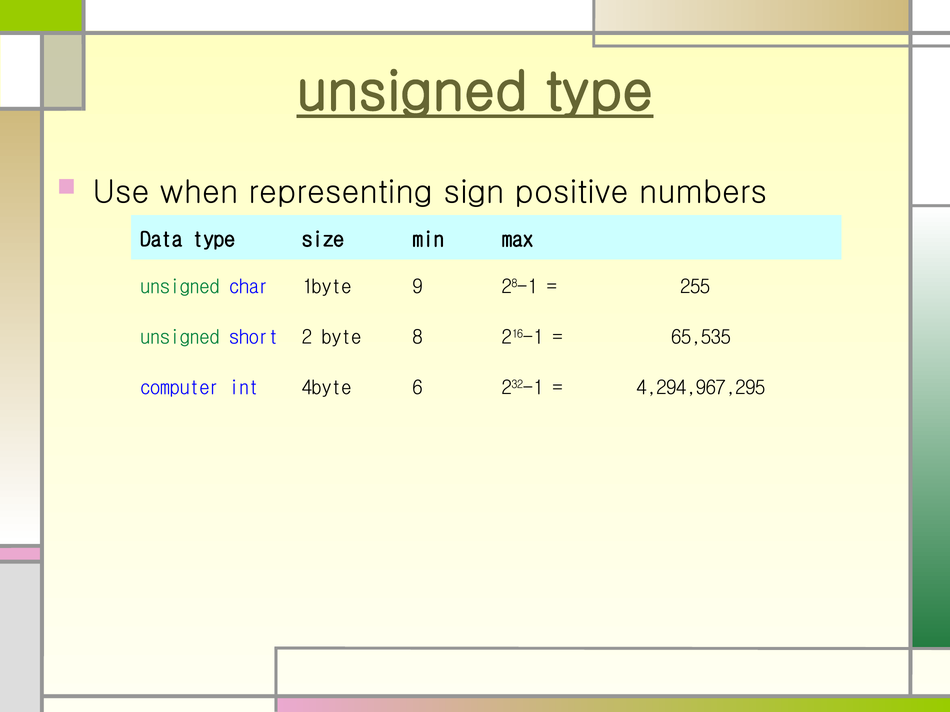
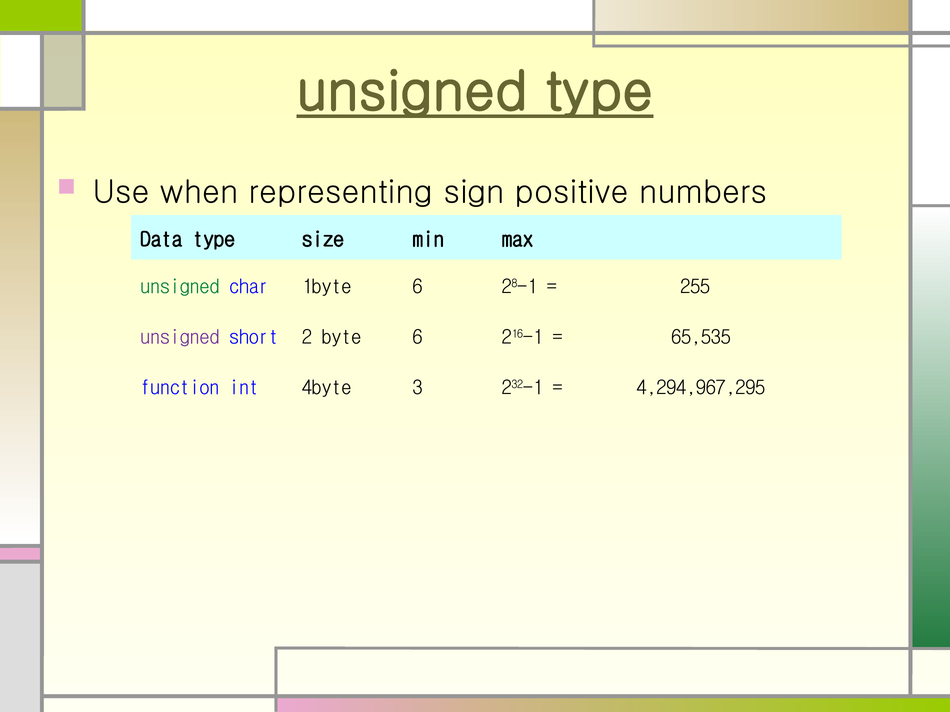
1byte 9: 9 -> 6 (417, 287)
unsigned colour: green -> purple (180, 338)
byte 8: 8 -> 6 (417, 338)
computer: computer -> function (180, 388)
6: 6 -> 3 (417, 388)
